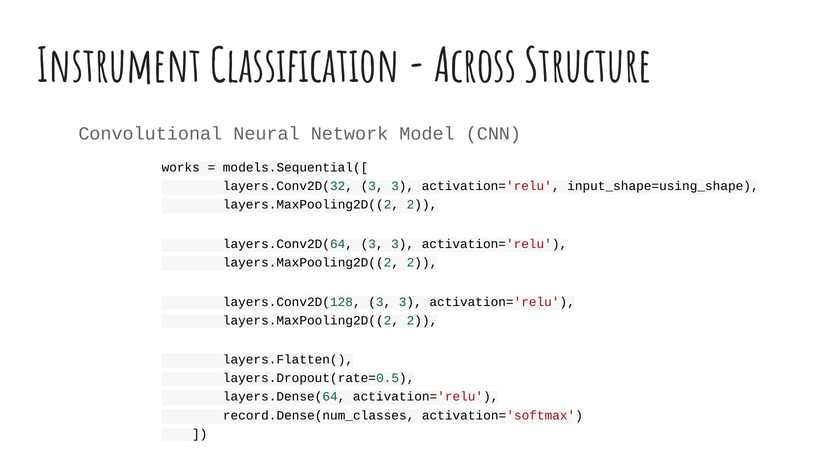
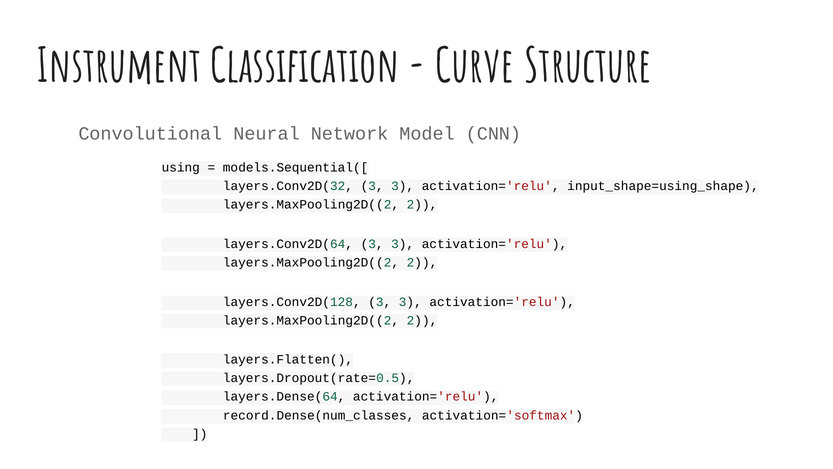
Across: Across -> Curve (475, 67)
works: works -> using (181, 167)
